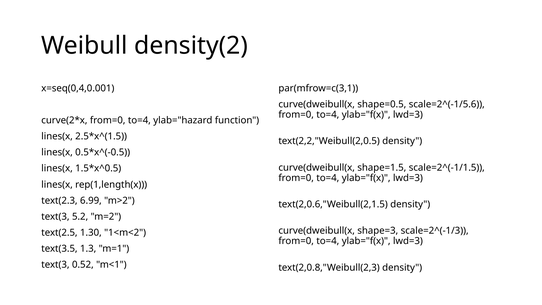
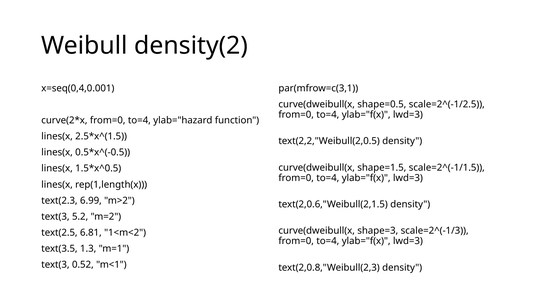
scale=2^(-1/5.6: scale=2^(-1/5.6 -> scale=2^(-1/2.5 (447, 104)
1.30: 1.30 -> 6.81 (91, 232)
